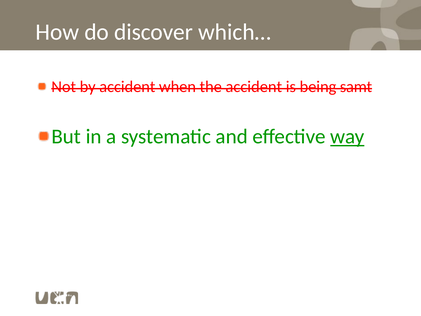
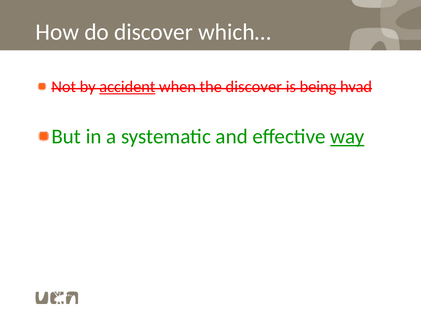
accident underline: none -> present (127, 87)
the accident: accident -> discover (254, 87)
samt: samt -> hvad (356, 87)
